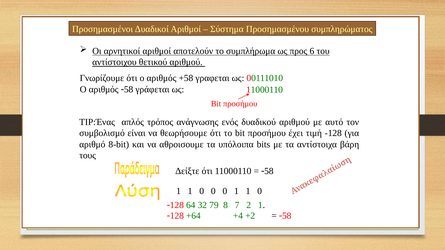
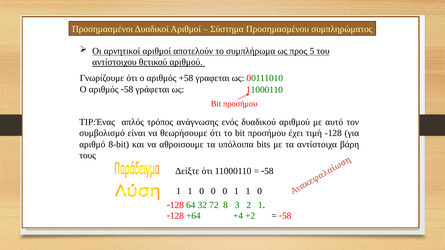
6: 6 -> 5 (312, 51)
79: 79 -> 72 (214, 205)
7: 7 -> 3 (237, 205)
